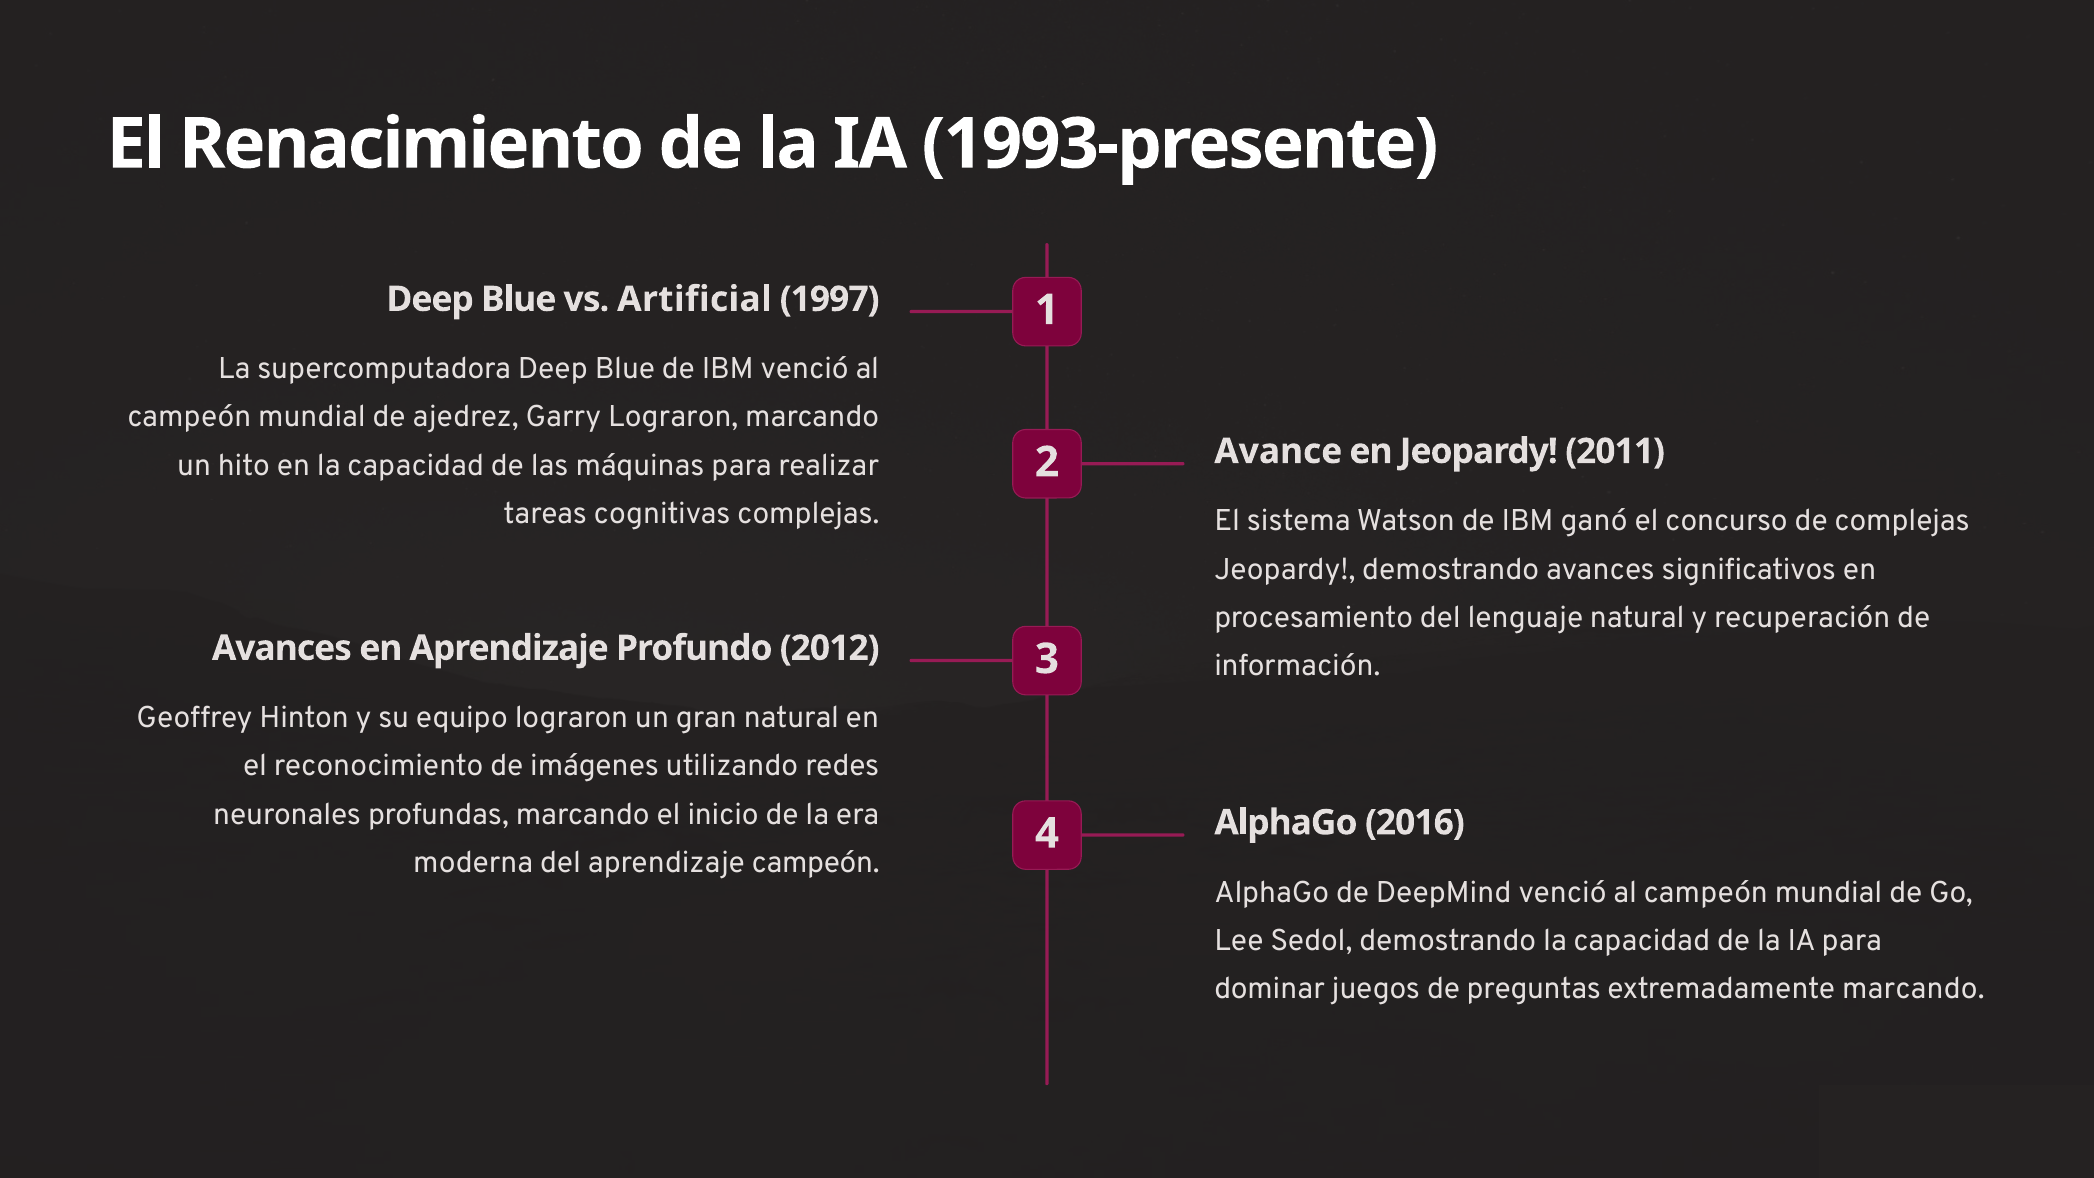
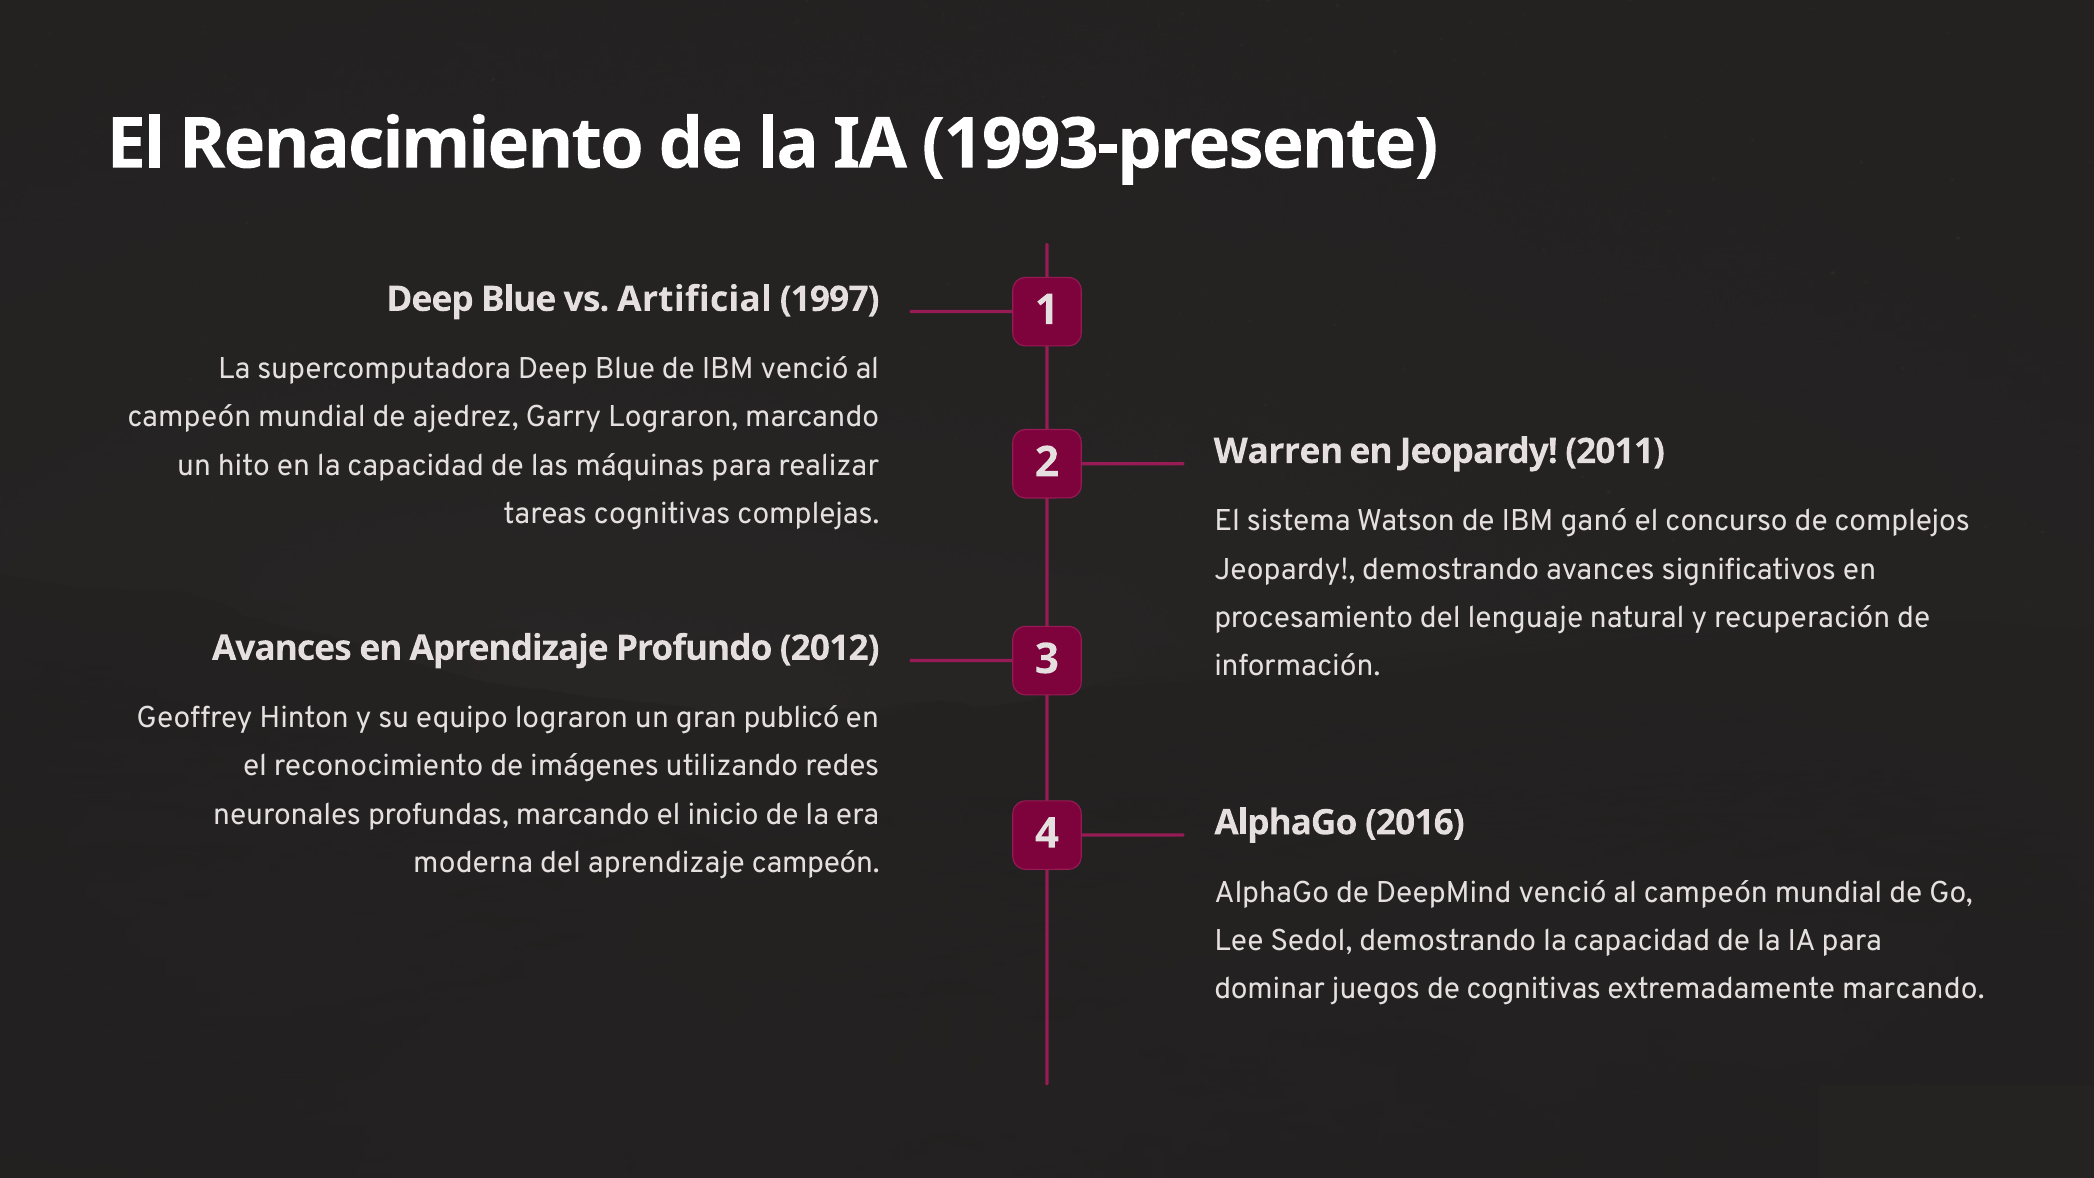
Avance: Avance -> Warren (1278, 451)
de complejas: complejas -> complejos (1902, 521)
gran natural: natural -> publicó (792, 718)
de preguntas: preguntas -> cognitivas (1534, 989)
